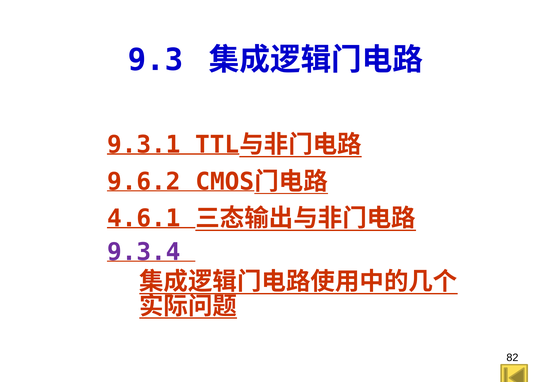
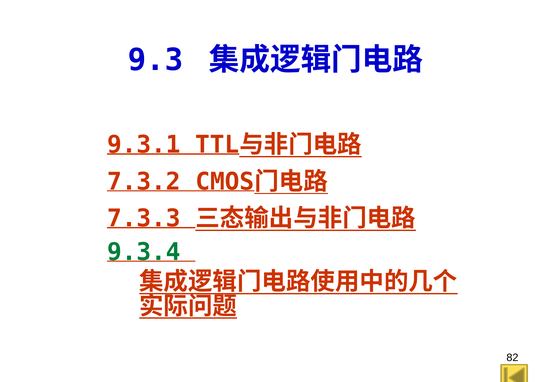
9.6.2: 9.6.2 -> 7.3.2 (144, 181)
4.6.1: 4.6.1 -> 7.3.3 (144, 218)
9.3.4 colour: purple -> green (144, 252)
